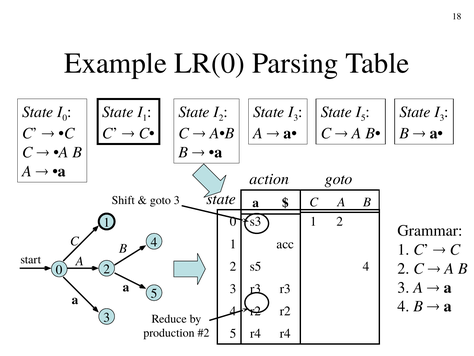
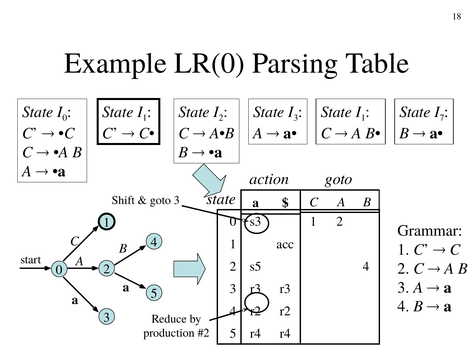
5: 5 -> 1 (363, 118)
3: 3 -> 7 (442, 118)
